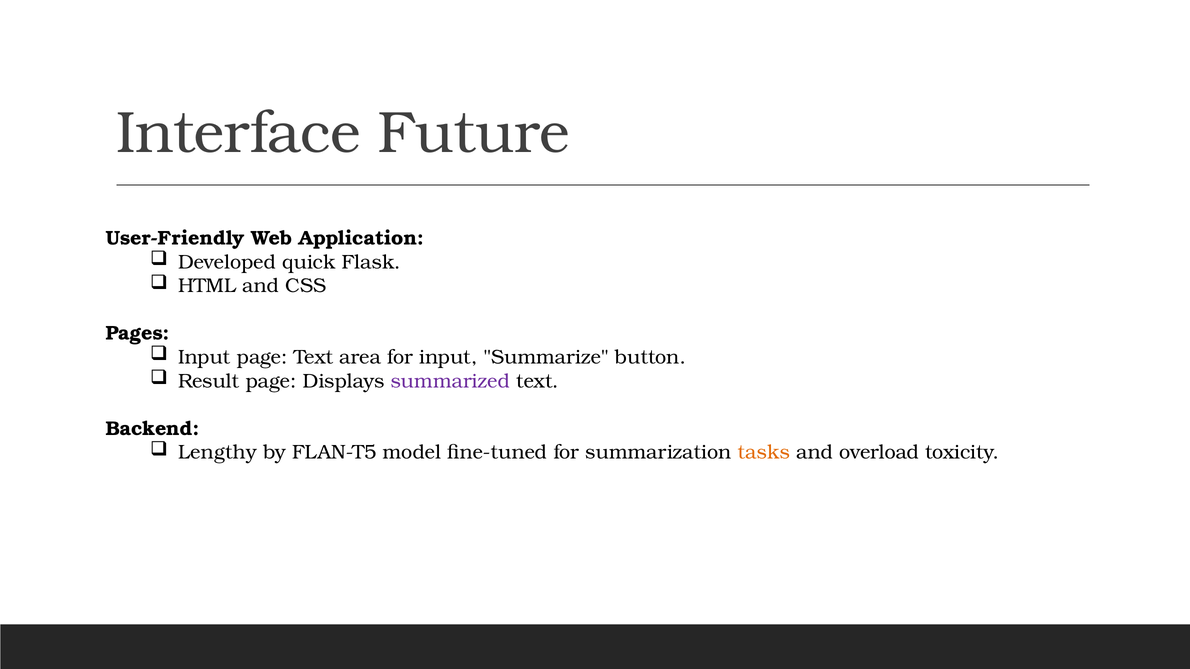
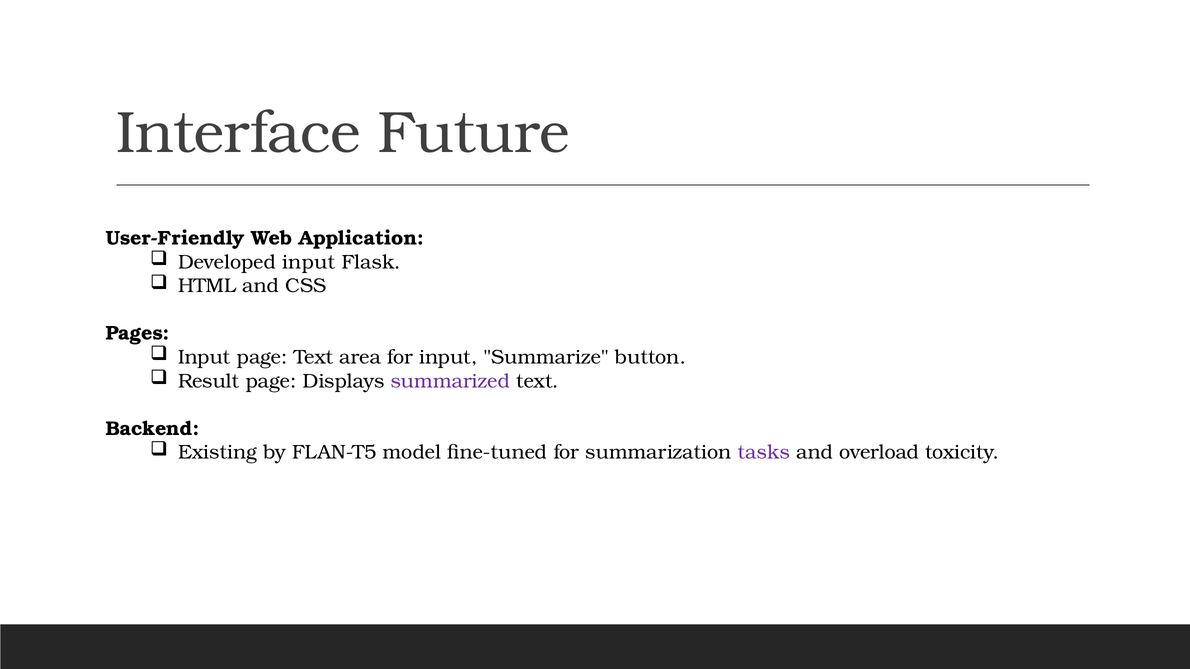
Developed quick: quick -> input (309, 262)
Lengthy: Lengthy -> Existing (218, 453)
tasks colour: orange -> purple (764, 453)
